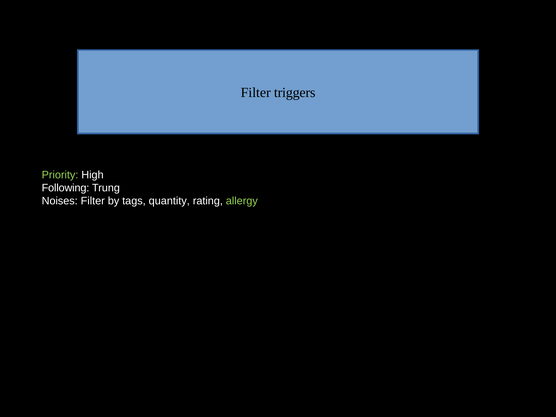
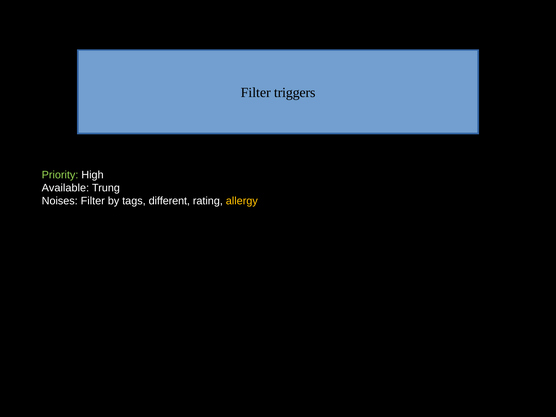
Following: Following -> Available (65, 188)
quantity: quantity -> different (169, 201)
allergy colour: light green -> yellow (242, 201)
